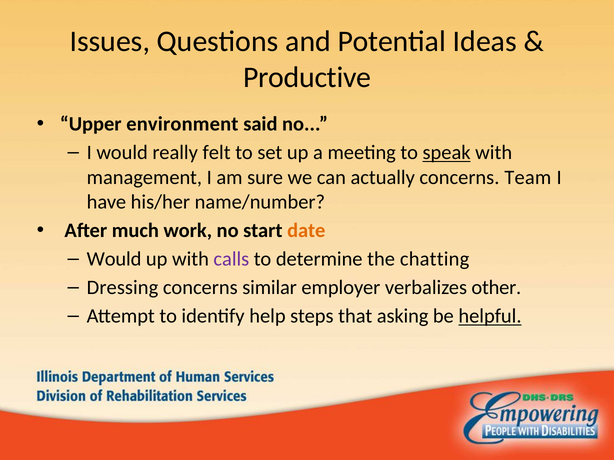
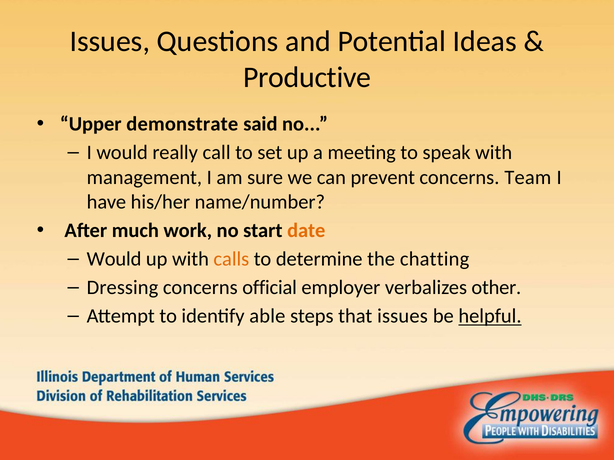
environment: environment -> demonstrate (182, 124)
felt: felt -> call (217, 153)
speak underline: present -> none (447, 153)
actually: actually -> prevent (383, 177)
calls colour: purple -> orange (231, 259)
similar: similar -> official (270, 288)
help: help -> able (267, 317)
that asking: asking -> issues (402, 317)
